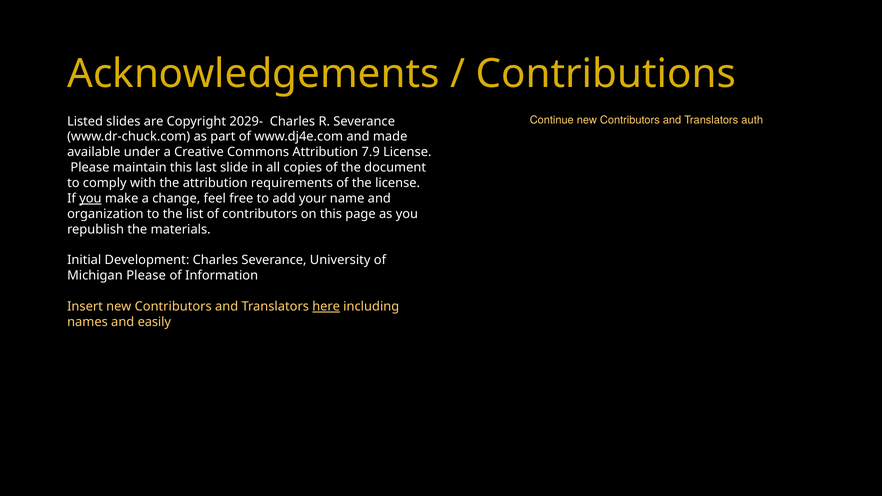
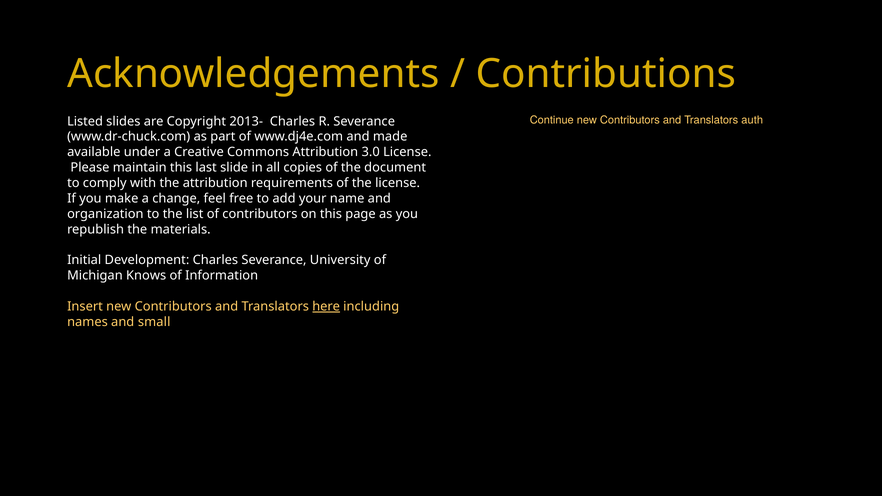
2029-: 2029- -> 2013- (246, 121)
7.9: 7.9 -> 3.0 (371, 152)
you underline: present -> none (90, 199)
Michigan Please: Please -> Knows (146, 276)
easily: easily -> small (154, 322)
